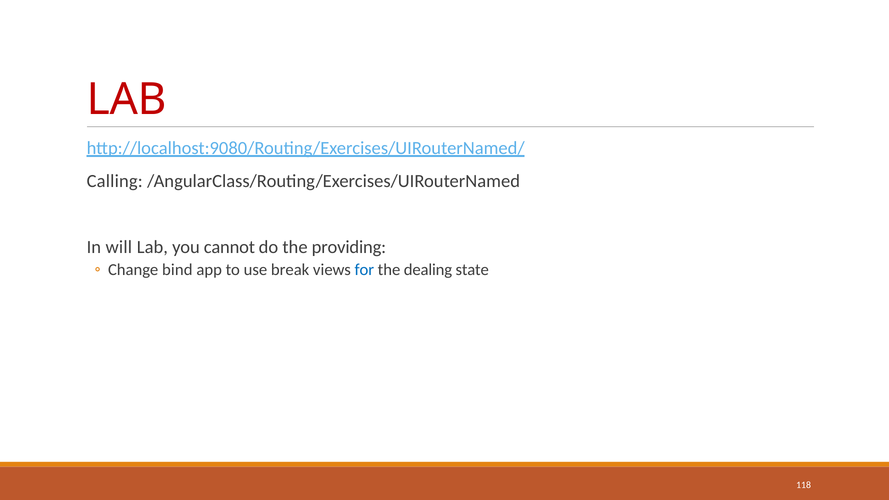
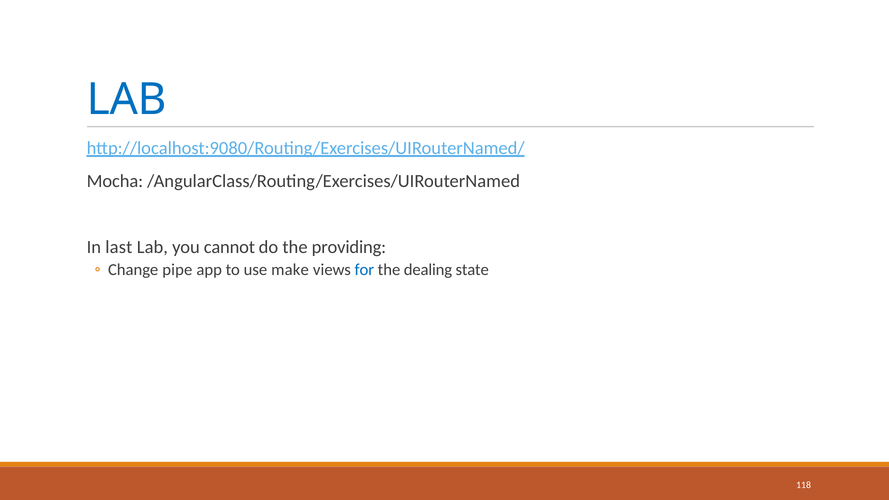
LAB colour: red -> blue (127, 100)
Calling: Calling -> Mocha (115, 181)
will: will -> last (119, 247)
bind: bind -> pipe (177, 270)
break: break -> make (290, 270)
